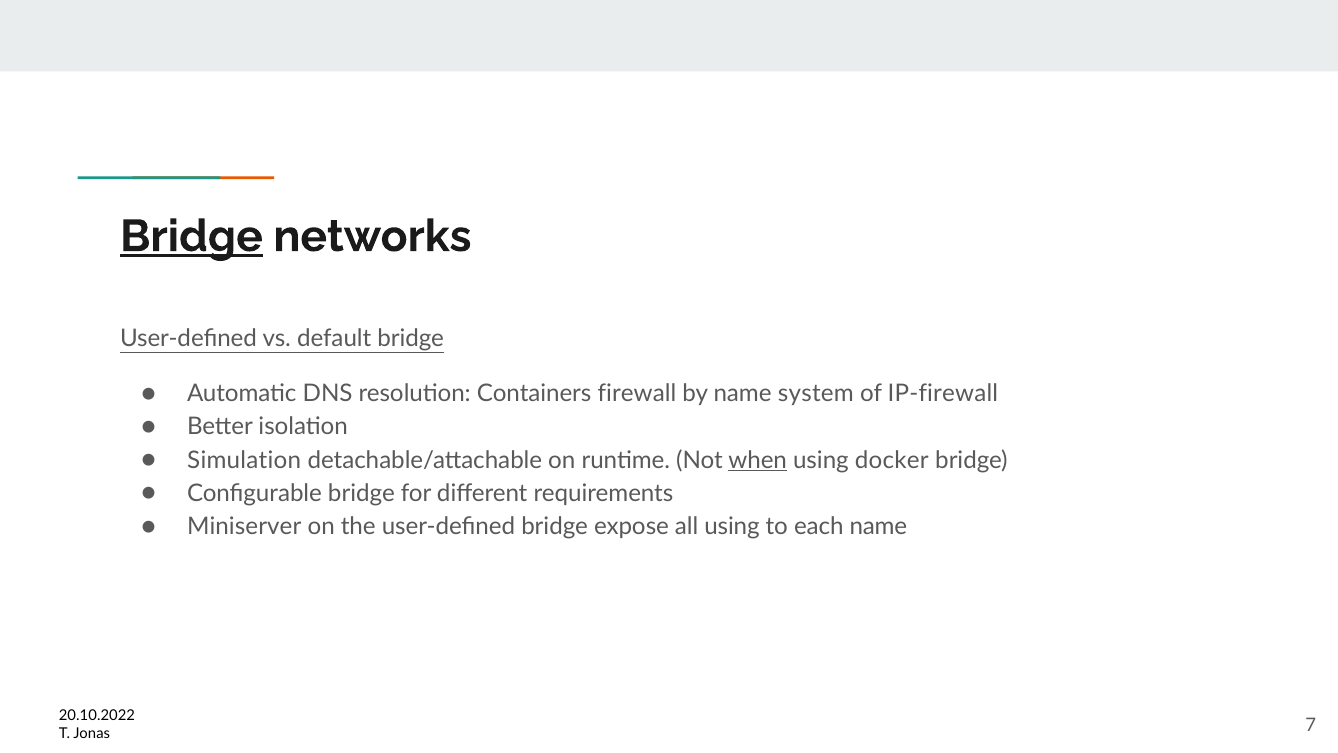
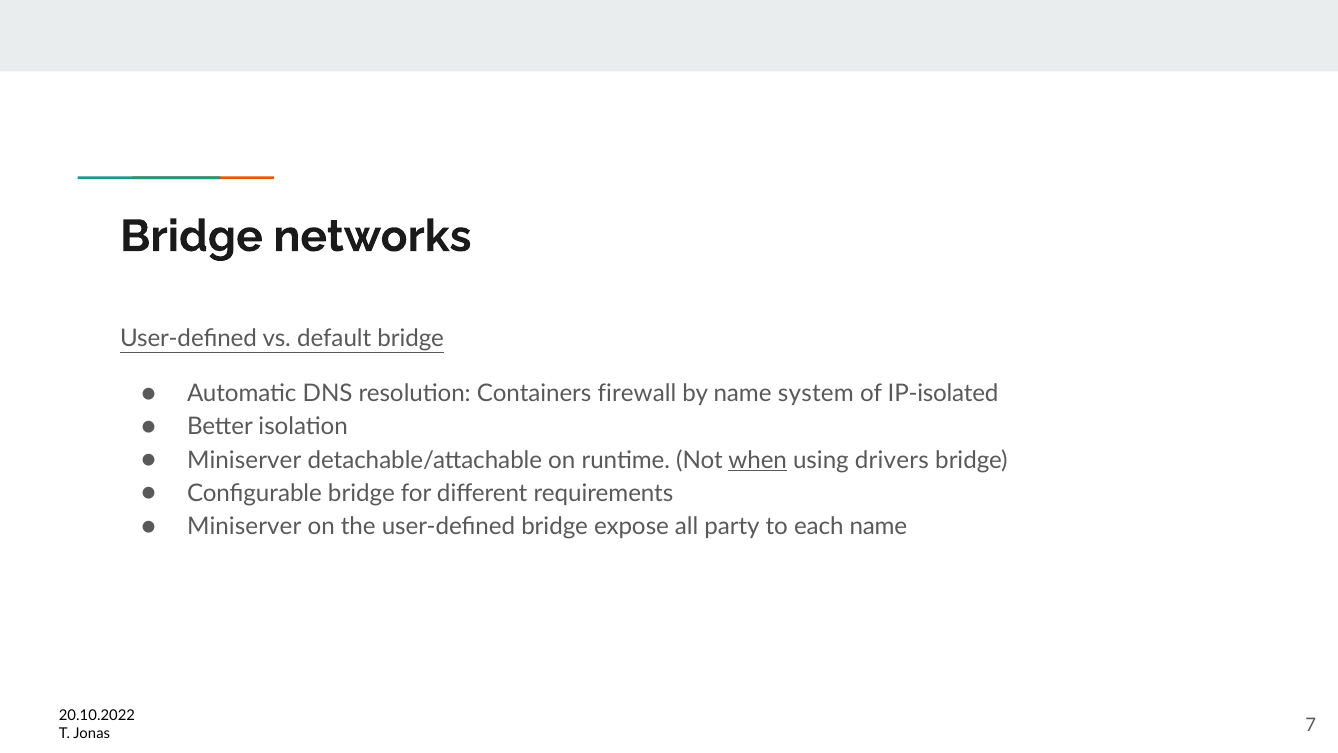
Bridge underline: present -> none (191, 236)
IP-firewall: IP-firewall -> IP-isolated (943, 393)
Simulation: Simulation -> Miniserver (244, 460)
docker: docker -> drivers (892, 460)
all using: using -> party (732, 526)
